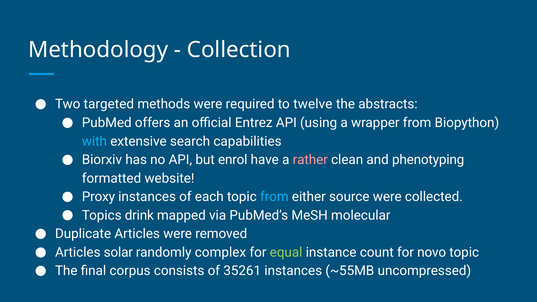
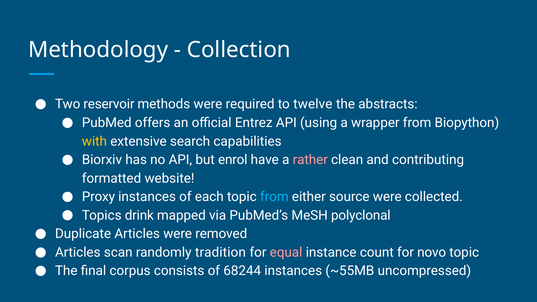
targeted: targeted -> reservoir (109, 104)
with colour: light blue -> yellow (94, 141)
phenotyping: phenotyping -> contributing (428, 160)
molecular: molecular -> polyclonal (361, 215)
solar: solar -> scan (118, 252)
complex: complex -> tradition (220, 252)
equal colour: light green -> pink (286, 252)
35261: 35261 -> 68244 (242, 271)
